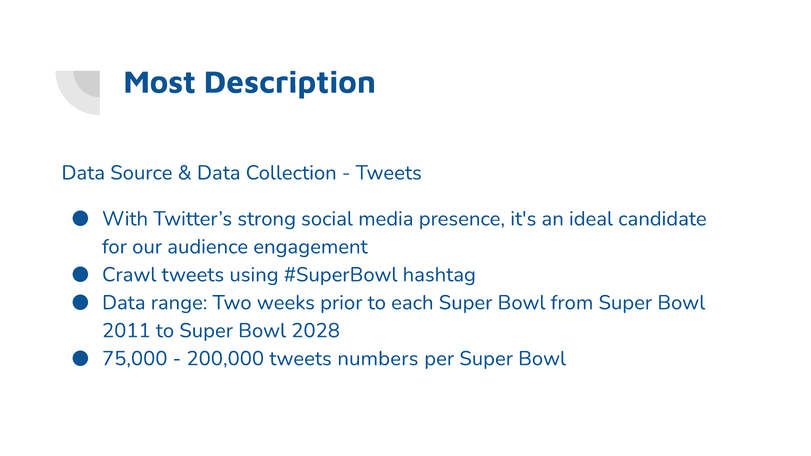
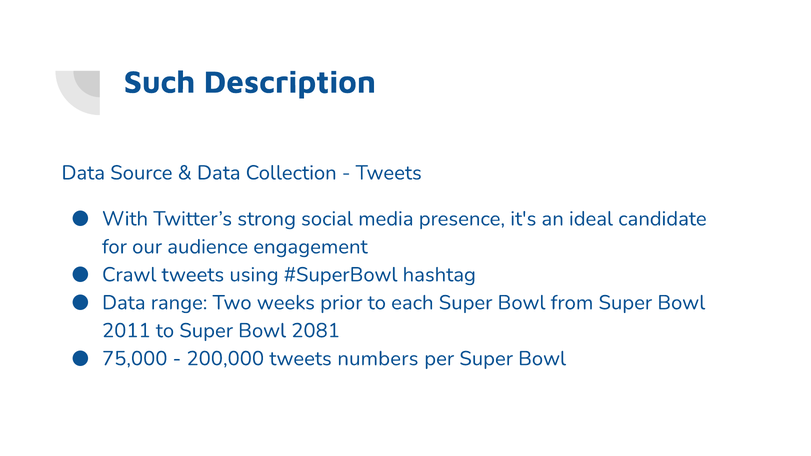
Most: Most -> Such (160, 82)
2028: 2028 -> 2081 (316, 331)
